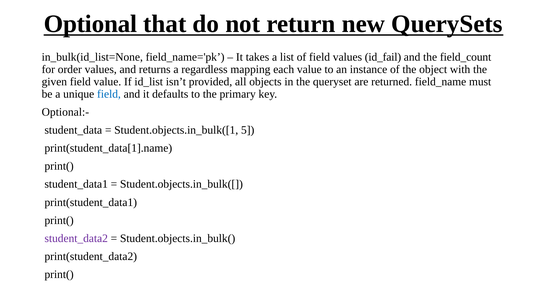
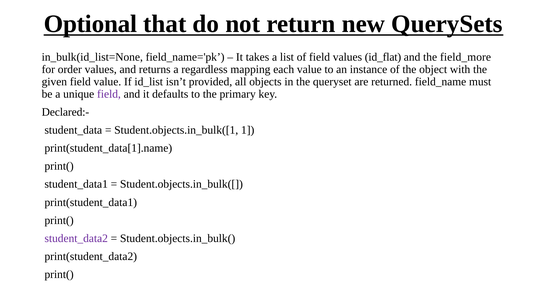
id_fail: id_fail -> id_flat (383, 57)
field_count: field_count -> field_more (466, 57)
field colour: blue -> purple (109, 94)
Optional:-: Optional:- -> Declared:- (65, 112)
5: 5 -> 1 (248, 130)
